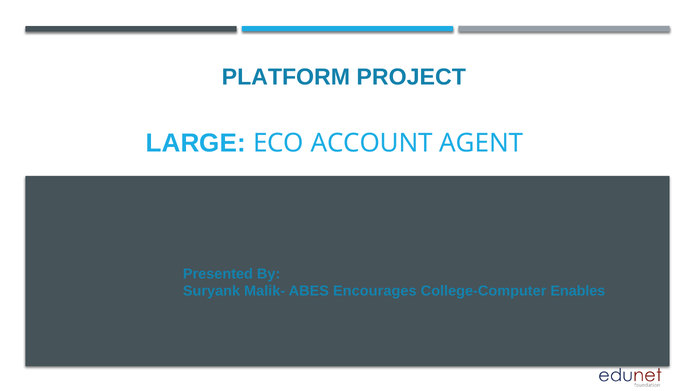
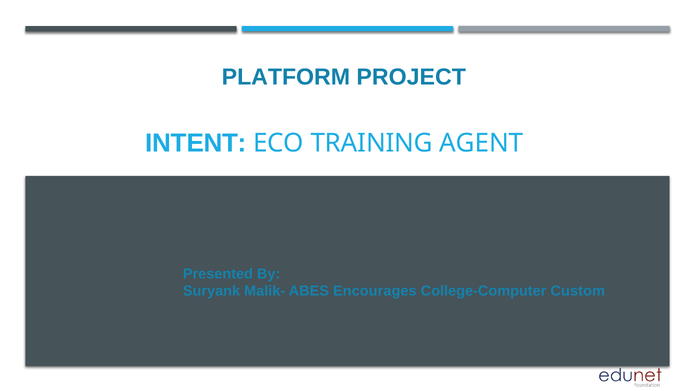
LARGE: LARGE -> INTENT (196, 143)
ACCOUNT: ACCOUNT -> TRAINING (372, 143)
Enables: Enables -> Custom (578, 291)
